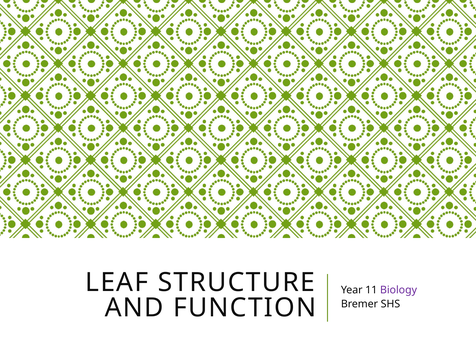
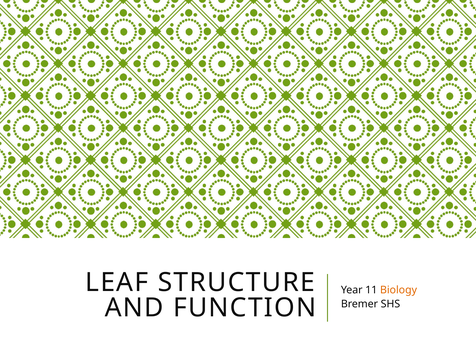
Biology colour: purple -> orange (399, 290)
